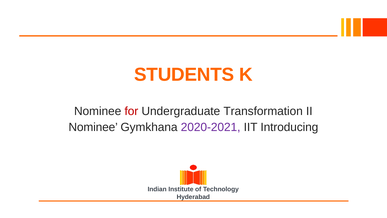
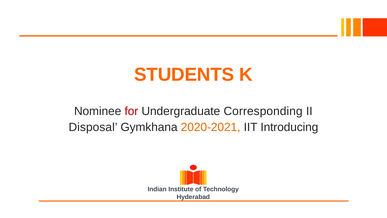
Transformation: Transformation -> Corresponding (263, 111)
Nominee: Nominee -> Disposal (93, 127)
2020-2021 colour: purple -> orange (211, 127)
